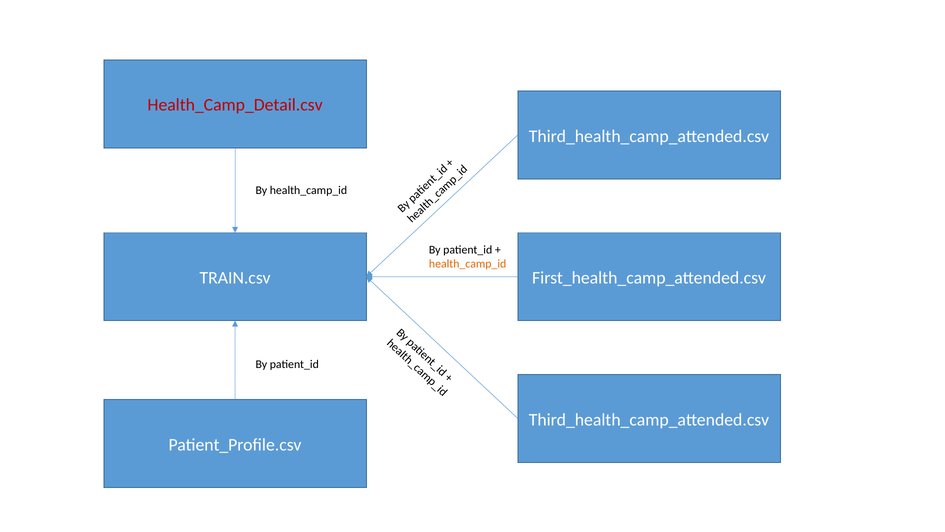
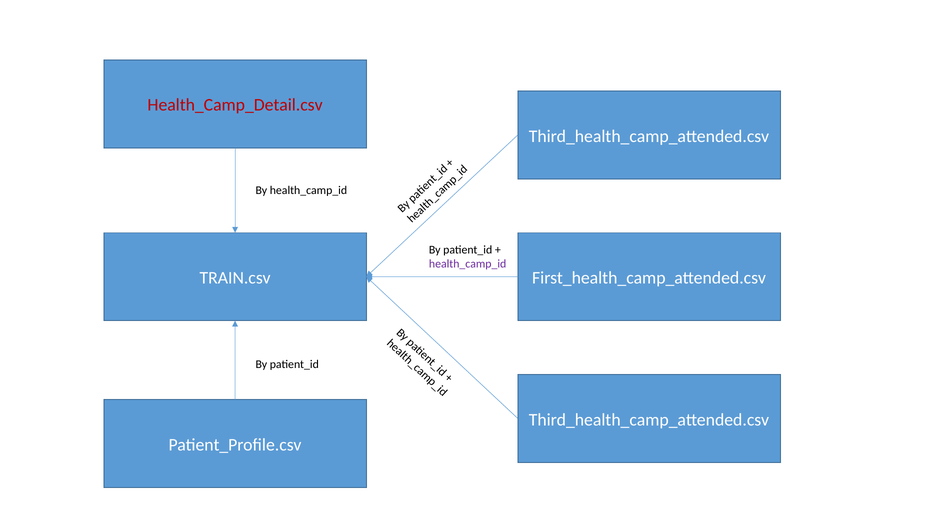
health_camp_id colour: orange -> purple (468, 264)
